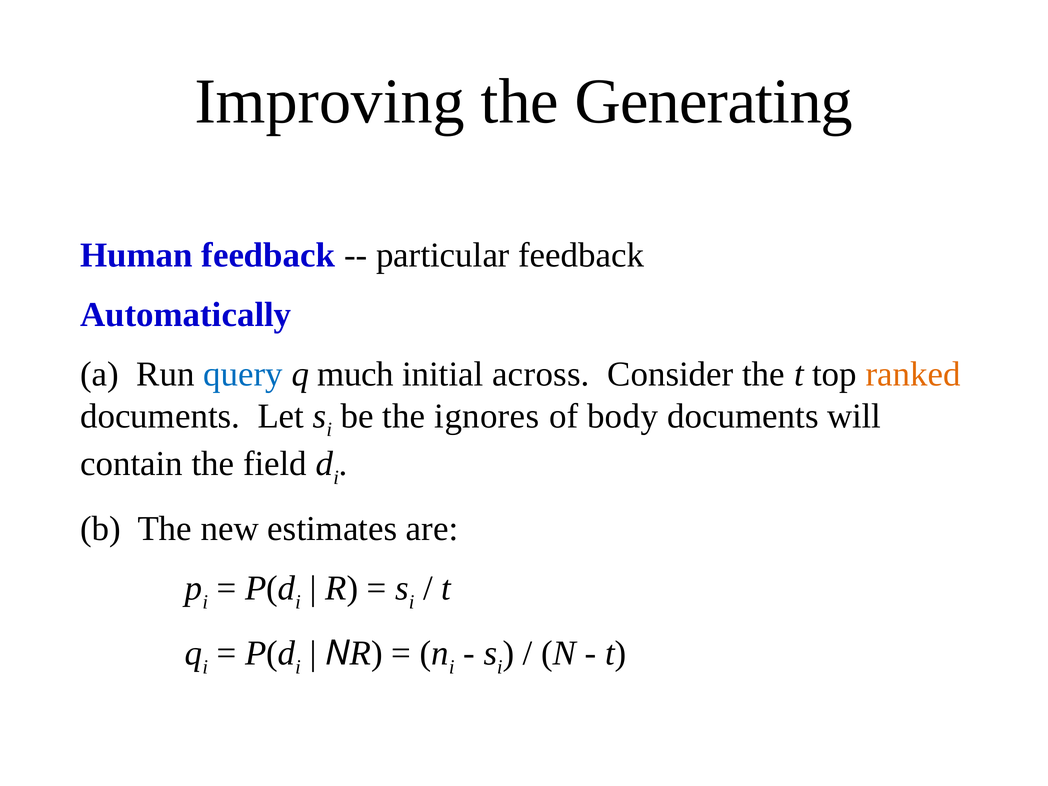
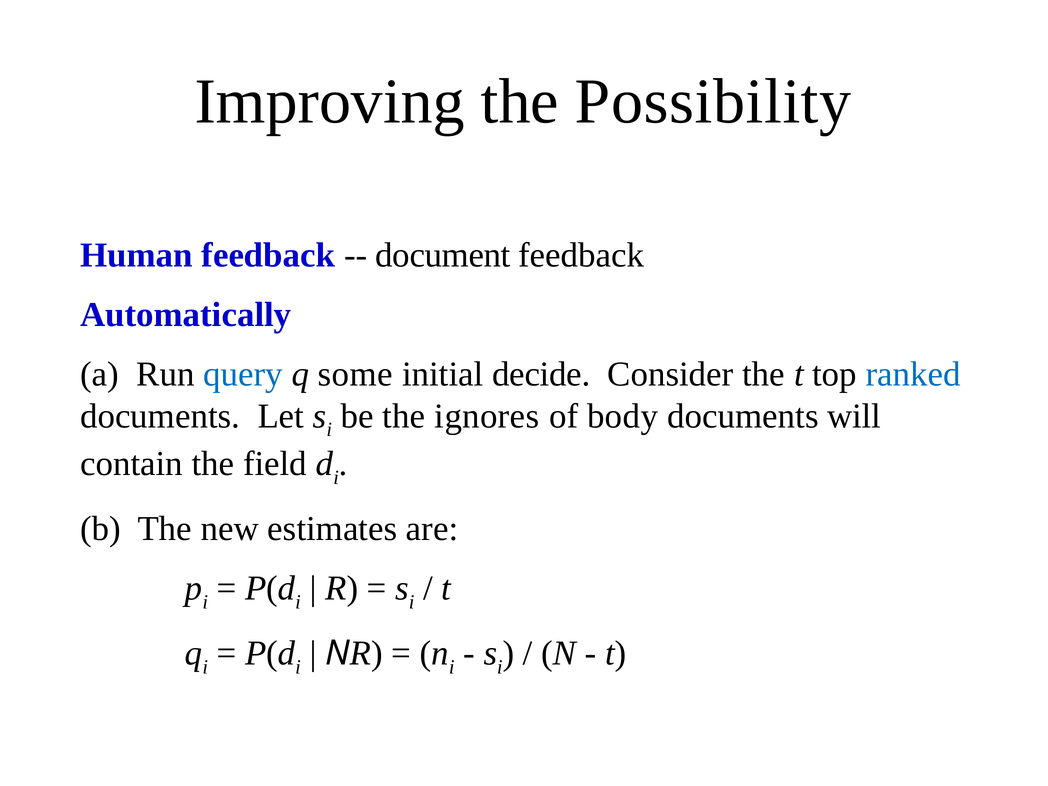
Generating: Generating -> Possibility (713, 101)
particular: particular -> document (443, 255)
much: much -> some (355, 374)
across: across -> decide (541, 374)
ranked colour: orange -> blue (913, 374)
